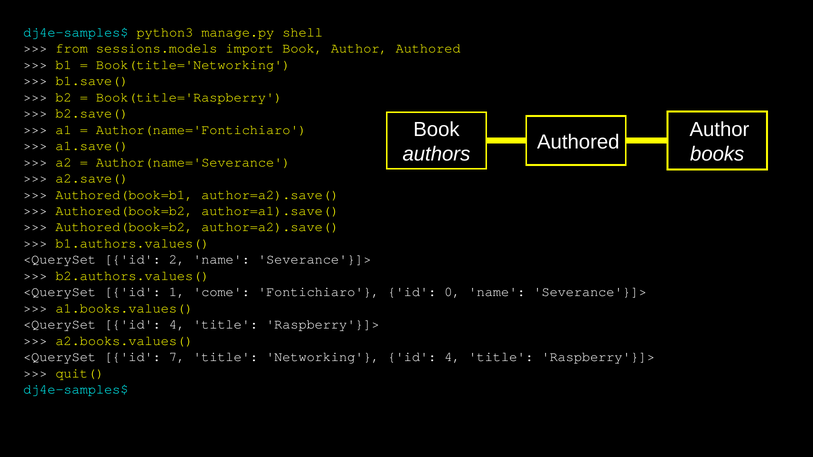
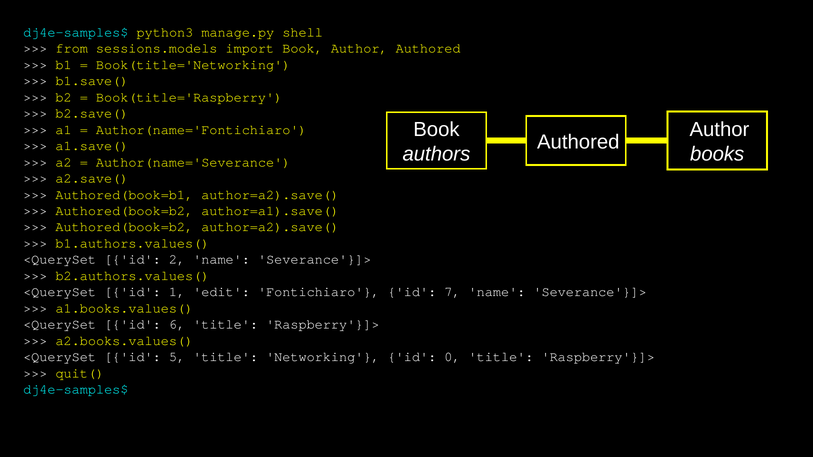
come: come -> edit (222, 292)
0: 0 -> 7 (452, 292)
<QuerySet id 4: 4 -> 6 (177, 325)
7: 7 -> 5 (177, 357)
Networking id 4: 4 -> 0 (452, 357)
